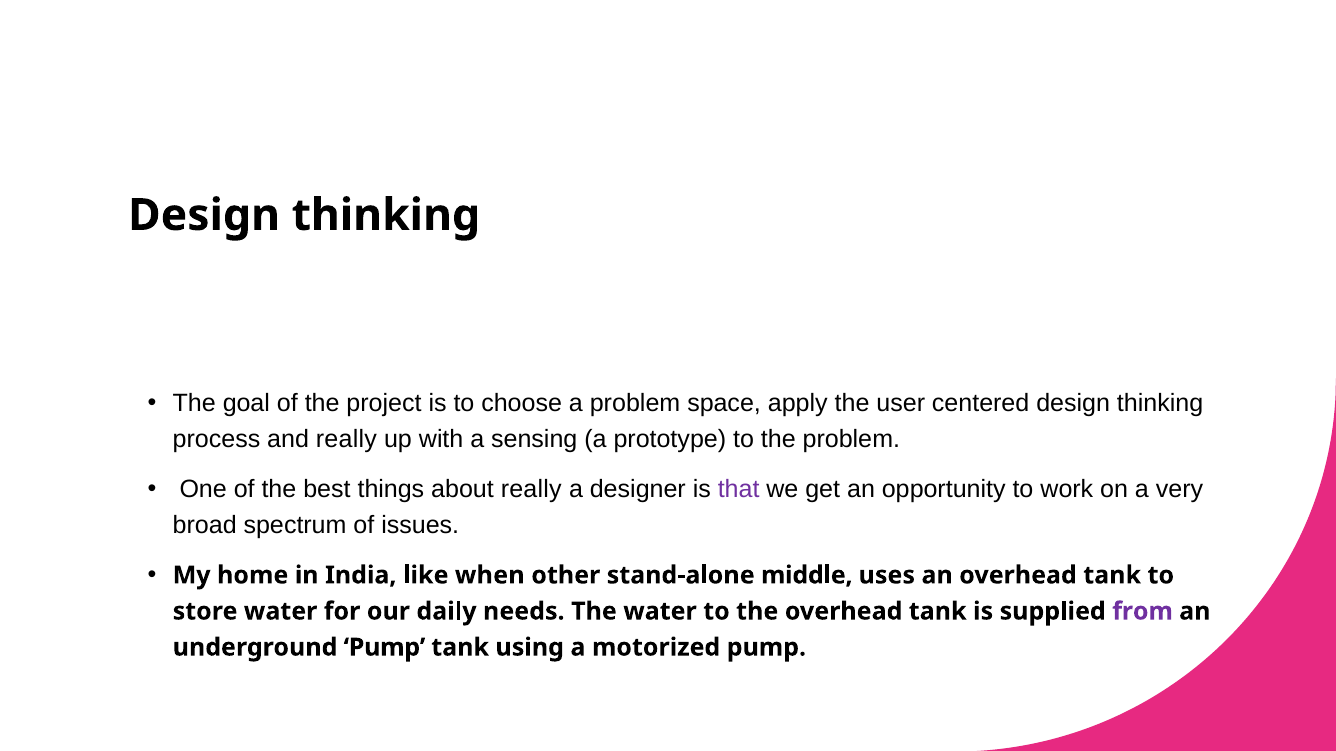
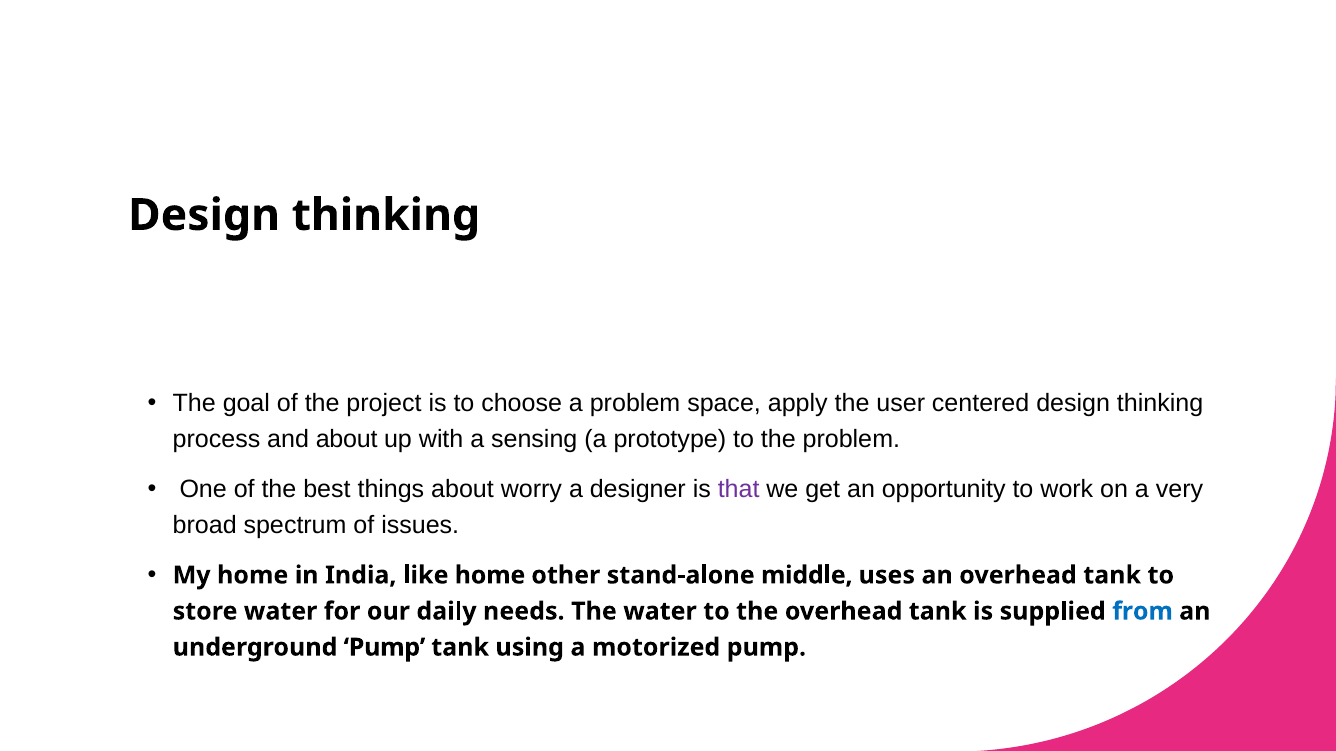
and really: really -> about (347, 440)
about really: really -> worry (531, 490)
like when: when -> home (490, 576)
from colour: purple -> blue (1143, 612)
